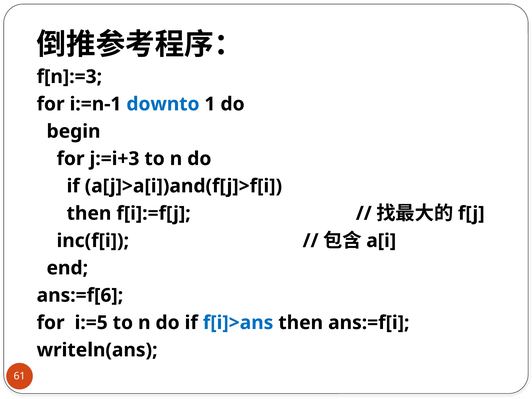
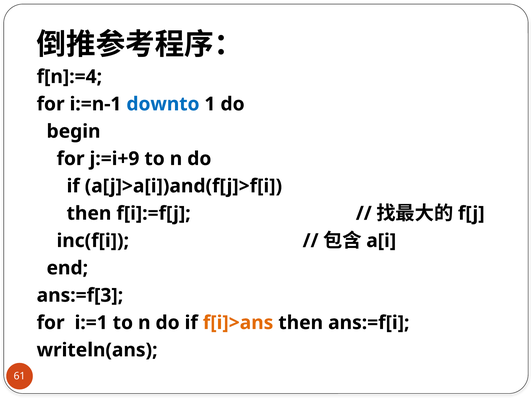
f[n]:=3: f[n]:=3 -> f[n]:=4 (69, 77)
j:=i+3: j:=i+3 -> j:=i+9 (114, 159)
ans:=f[6: ans:=f[6 -> ans:=f[3 (80, 295)
i:=5: i:=5 -> i:=1 (91, 323)
f[i]>ans colour: blue -> orange (238, 323)
